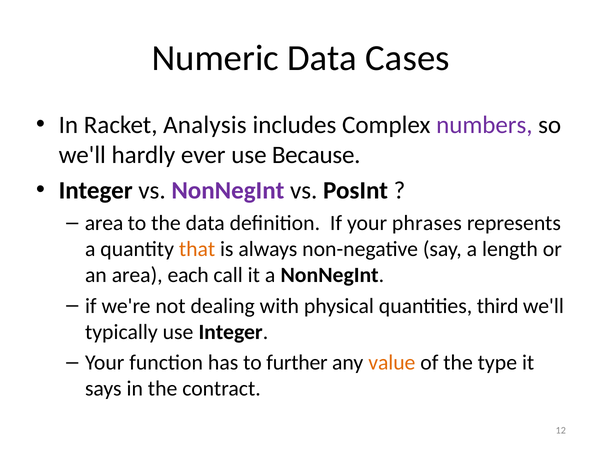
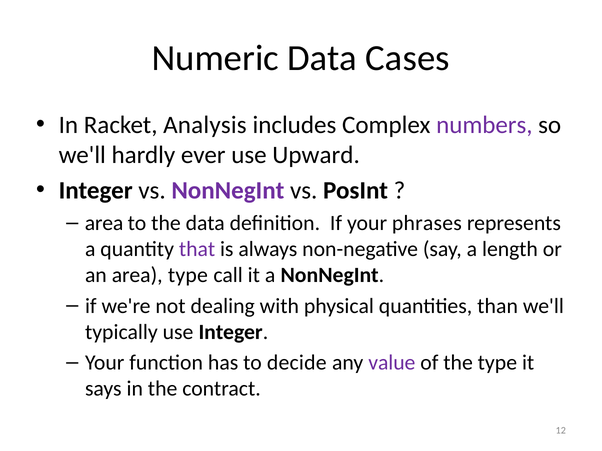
Because: Because -> Upward (316, 155)
that colour: orange -> purple (197, 249)
area each: each -> type (188, 275)
third: third -> than (498, 306)
further: further -> decide (297, 363)
value colour: orange -> purple (392, 363)
